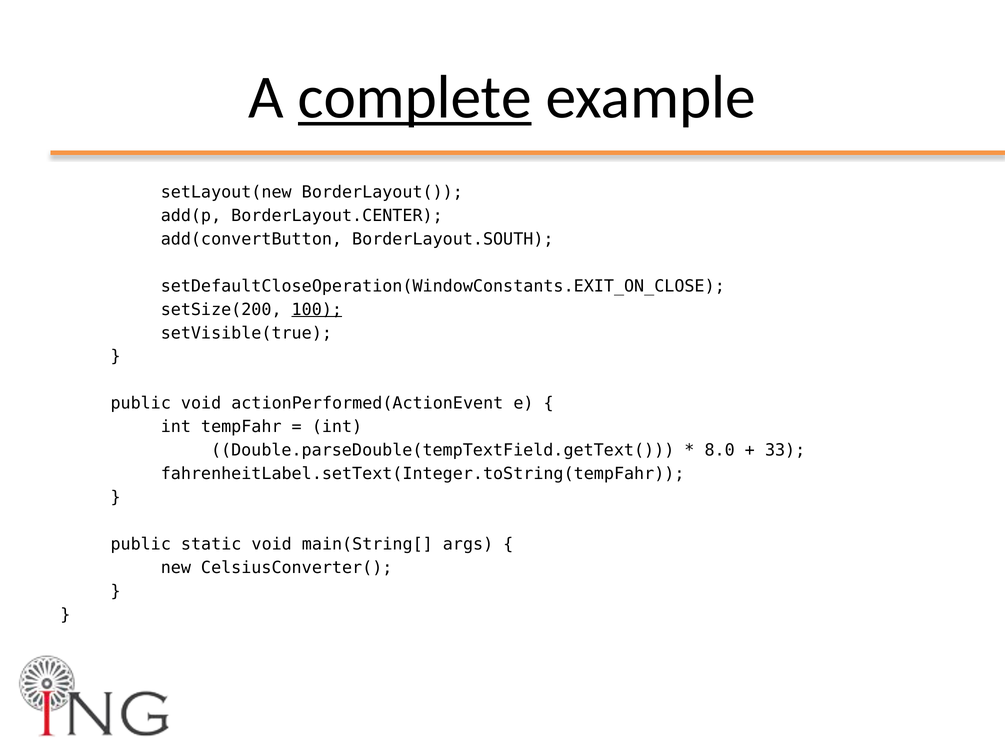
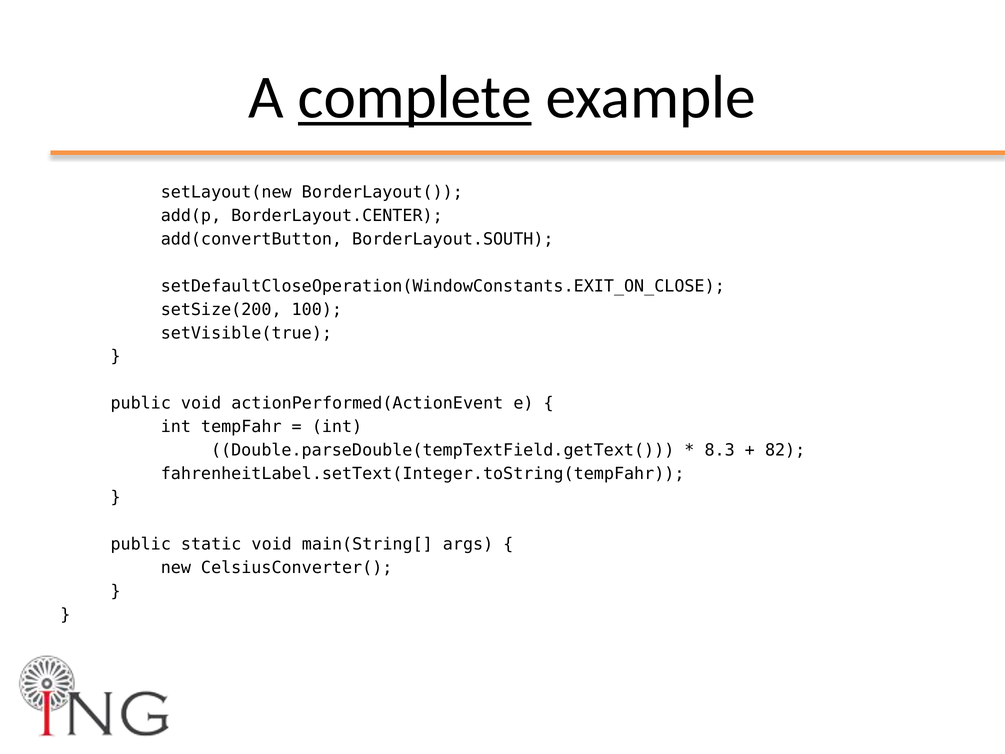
100 underline: present -> none (317, 309)
8.0: 8.0 -> 8.3 (720, 450)
33: 33 -> 82 (785, 450)
